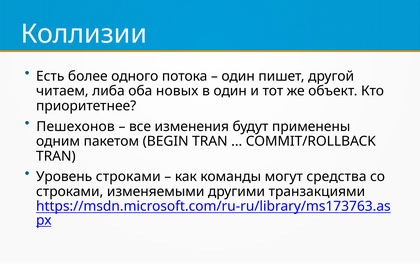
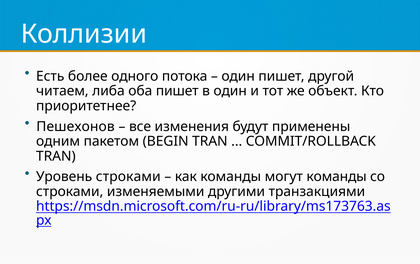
оба новых: новых -> пишет (177, 91)
могут средства: средства -> команды (337, 177)
